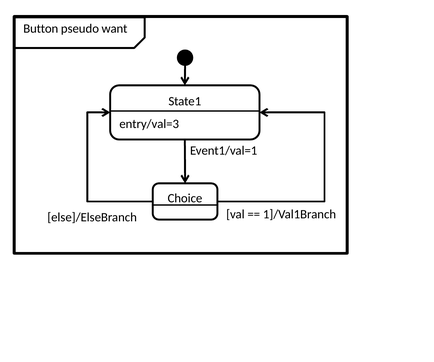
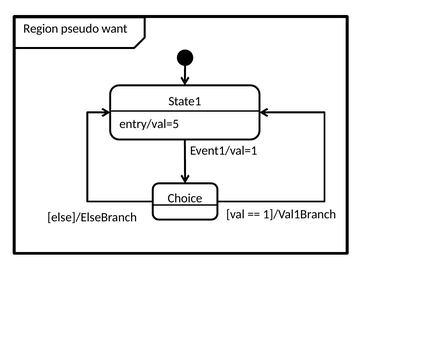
Button: Button -> Region (41, 29)
entry/val=3: entry/val=3 -> entry/val=5 (149, 124)
